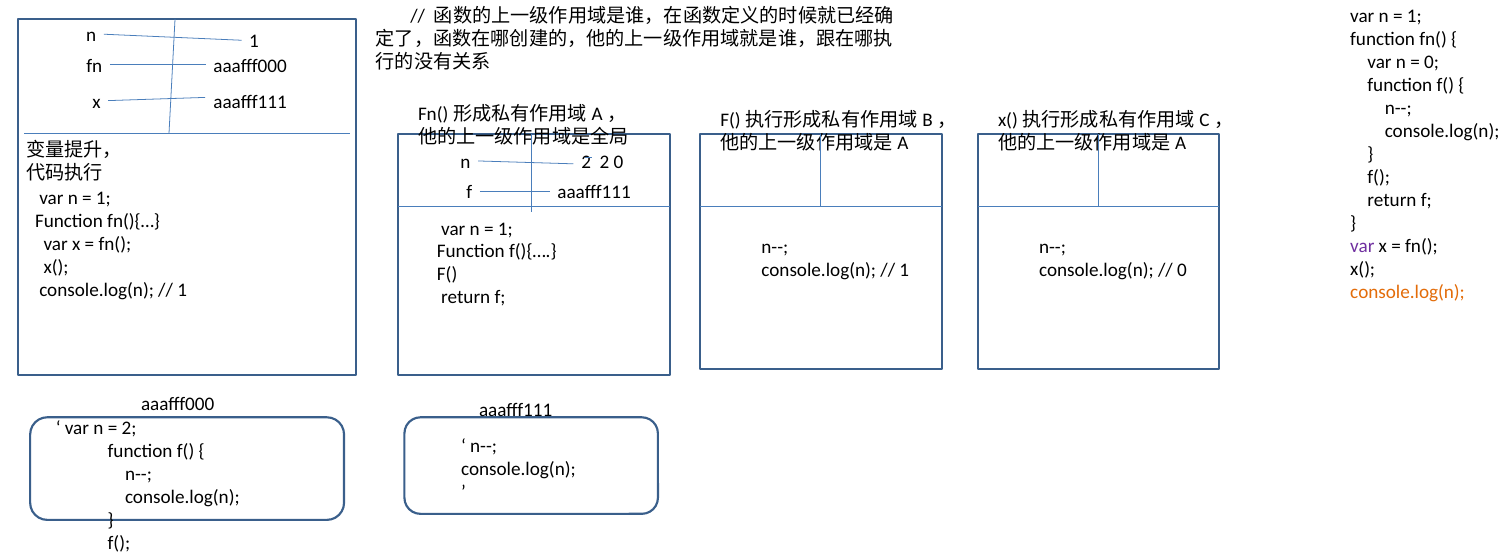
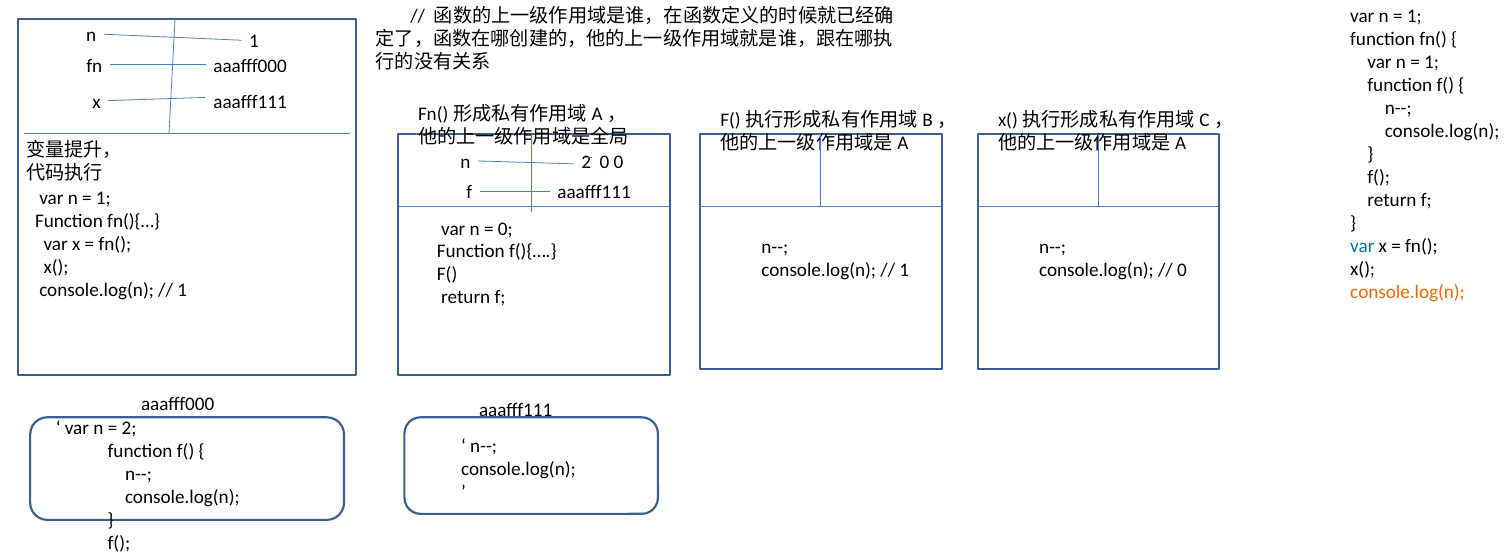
0: 0 -> 1 (1432, 63)
2 2: 2 -> 0 (605, 162)
1: 1 -> 0 (505, 229)
var colour: purple -> blue (1362, 247)
